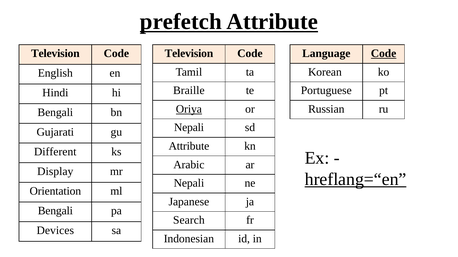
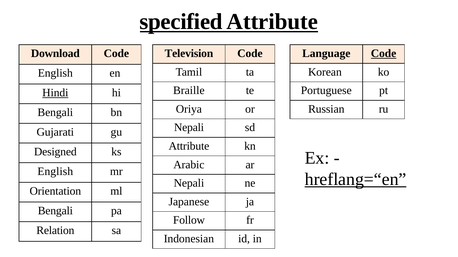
prefetch: prefetch -> specified (181, 22)
Television: Television -> Download (55, 54)
Hindi underline: none -> present (55, 93)
Oriya underline: present -> none (189, 109)
Different: Different -> Designed (55, 152)
Display: Display -> English (55, 172)
Search: Search -> Follow (189, 221)
Devices: Devices -> Relation (55, 231)
